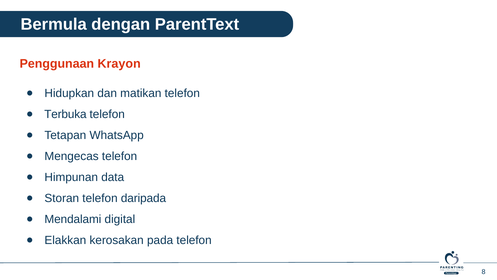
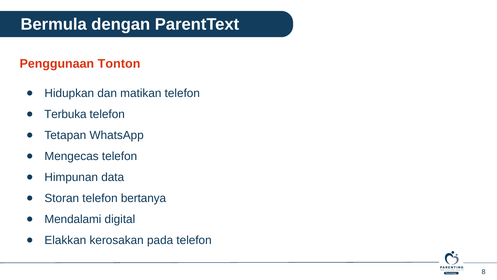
Krayon: Krayon -> Tonton (119, 64)
daripada: daripada -> bertanya (143, 198)
